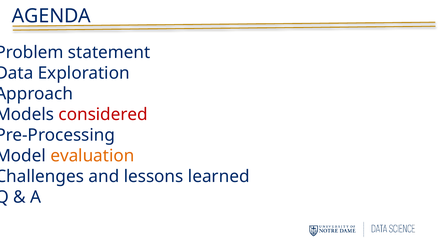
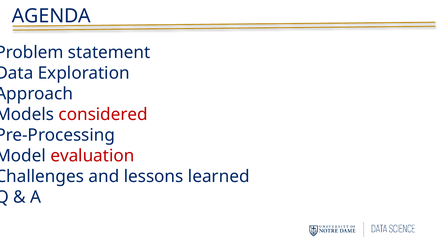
evaluation colour: orange -> red (92, 156)
